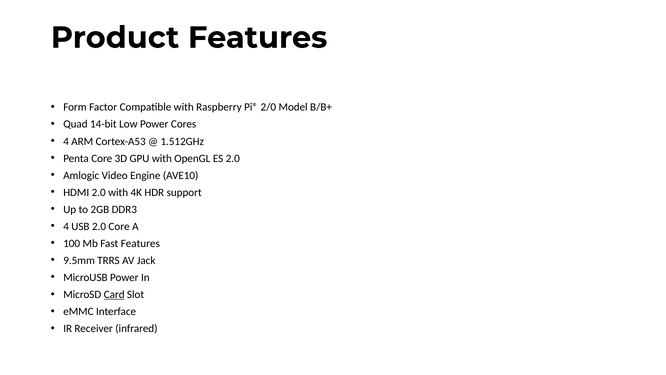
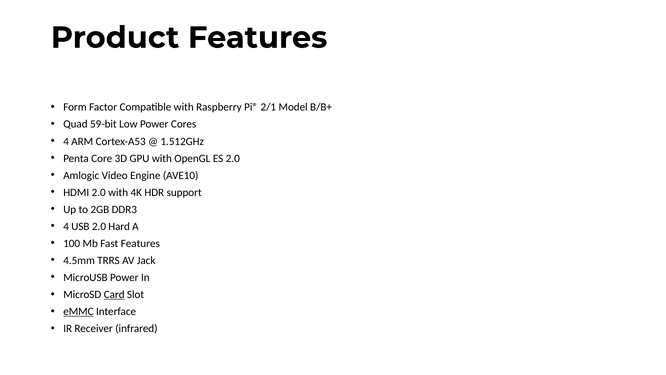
2/0: 2/0 -> 2/1 (268, 107)
14-bit: 14-bit -> 59-bit (103, 124)
2.0 Core: Core -> Hard (119, 226)
9.5mm: 9.5mm -> 4.5mm (79, 260)
eMMC underline: none -> present (78, 311)
